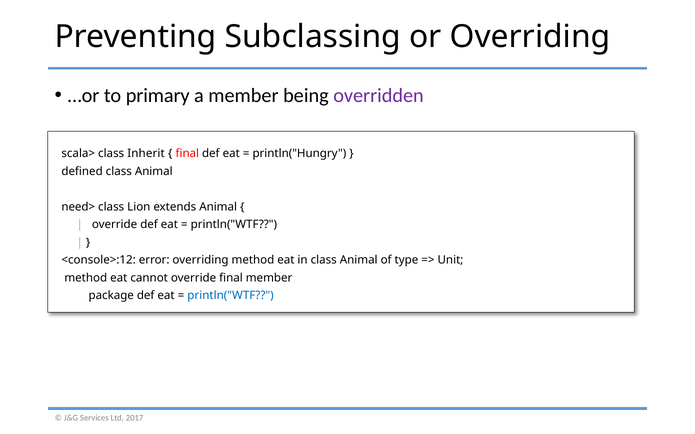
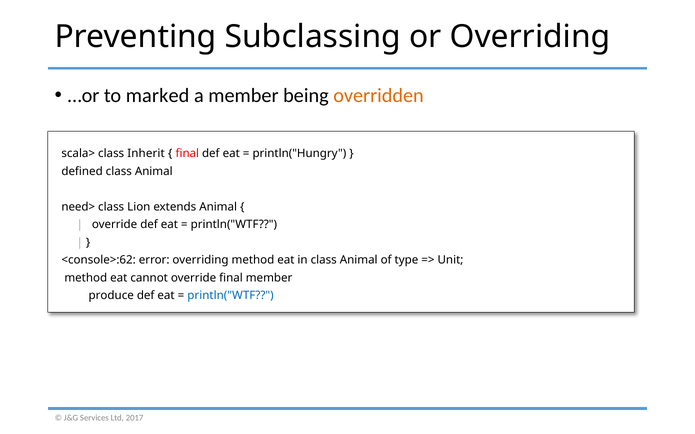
primary: primary -> marked (158, 96)
overridden colour: purple -> orange (378, 96)
<console>:12: <console>:12 -> <console>:62 (99, 260)
package: package -> produce (111, 296)
